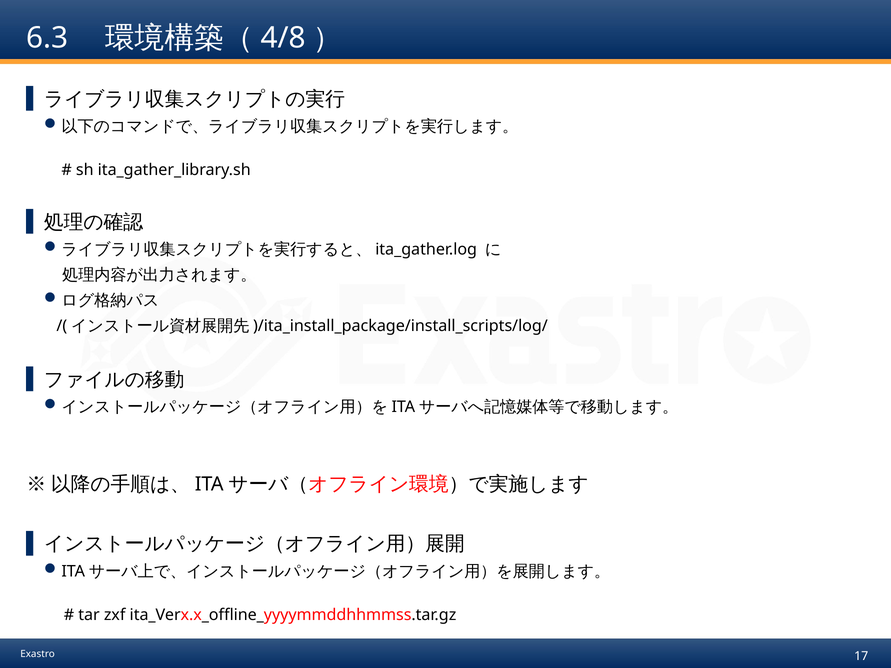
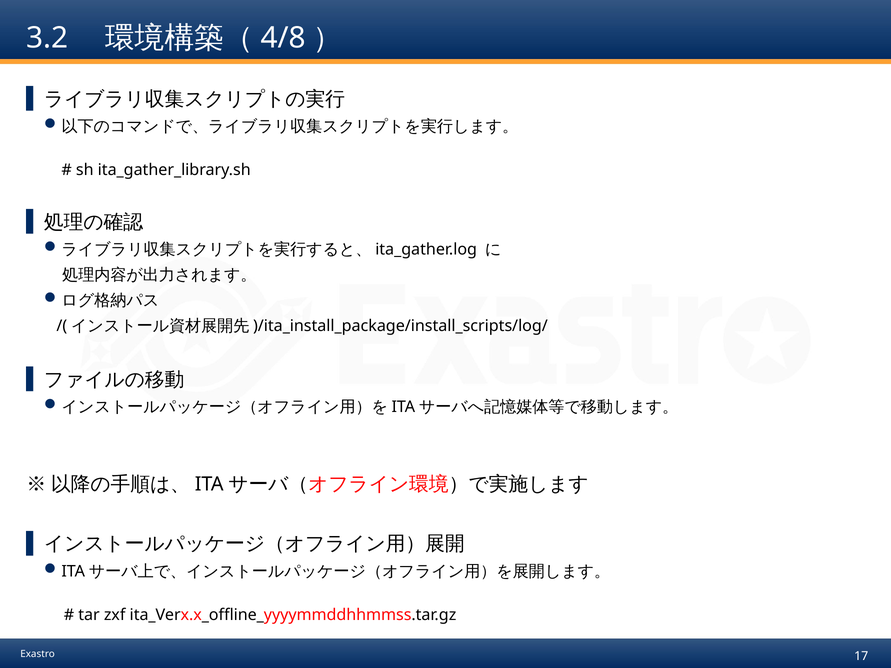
6.3: 6.3 -> 3.2 (47, 38)
